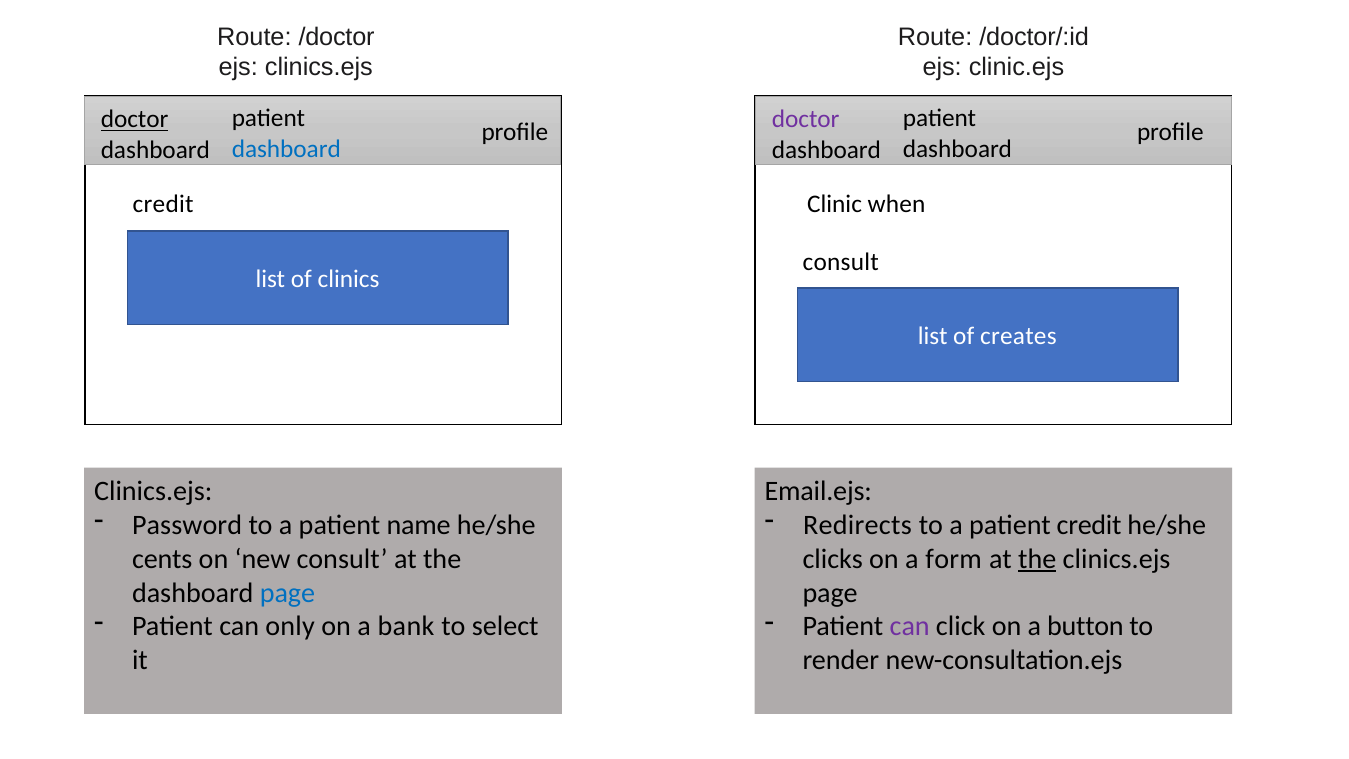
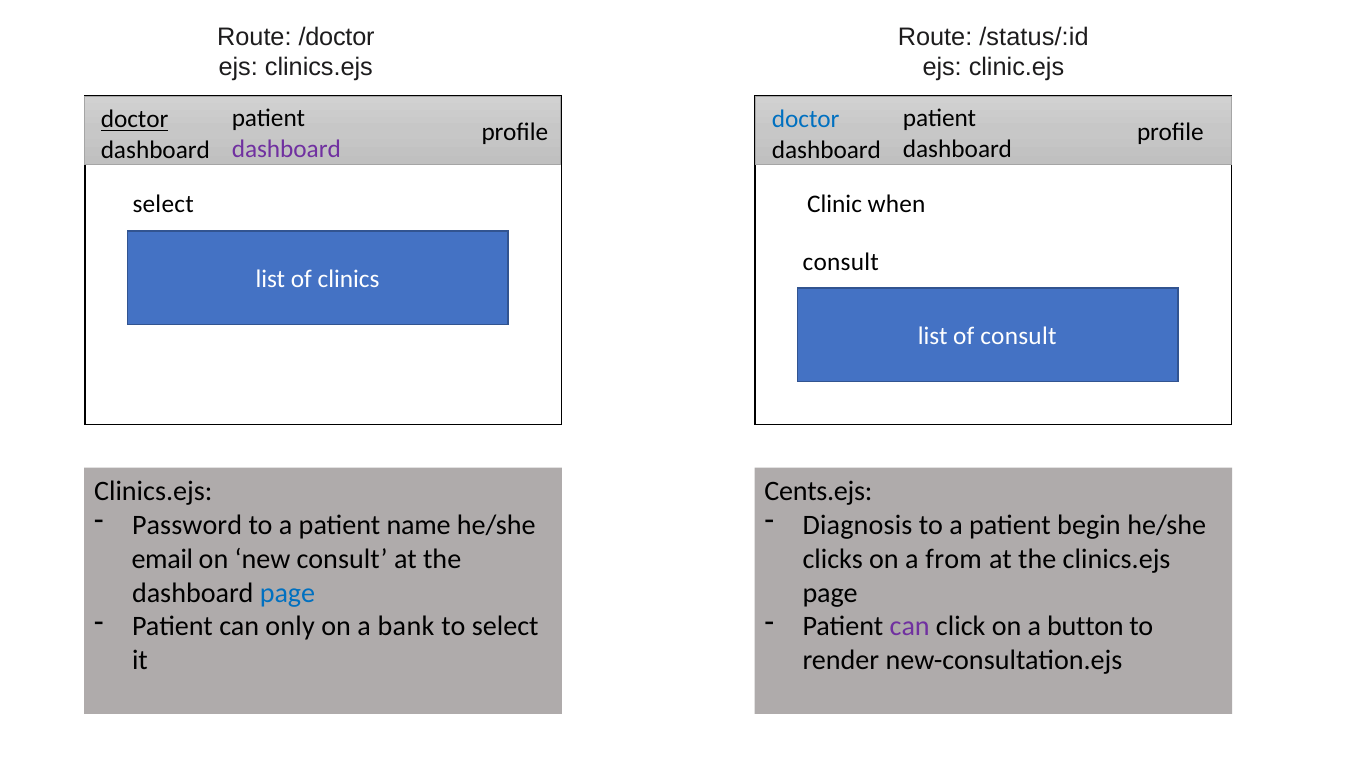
/doctor/:id: /doctor/:id -> /status/:id (1034, 37)
doctor colour: purple -> blue (806, 119)
dashboard colour: blue -> purple (286, 149)
credit: credit -> select (163, 205)
of creates: creates -> consult (1018, 336)
Email.ejs: Email.ejs -> Cents.ejs (818, 491)
Redirects: Redirects -> Diagnosis (857, 525)
patient credit: credit -> begin (1089, 525)
cents: cents -> email (162, 559)
form: form -> from (954, 559)
the underline: present -> none (1037, 559)
